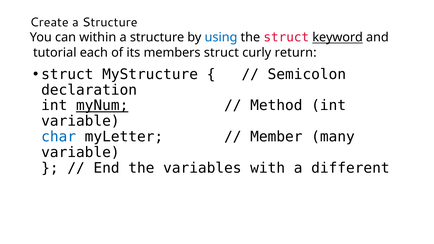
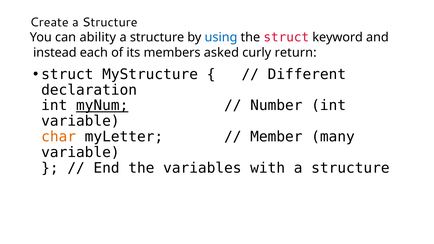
within: within -> ability (98, 37)
keyword underline: present -> none (338, 37)
tutorial: tutorial -> instead (55, 53)
members struct: struct -> asked (221, 53)
Semicolon: Semicolon -> Different (307, 74)
Method: Method -> Number (276, 106)
char colour: blue -> orange (59, 137)
with a different: different -> structure (350, 168)
